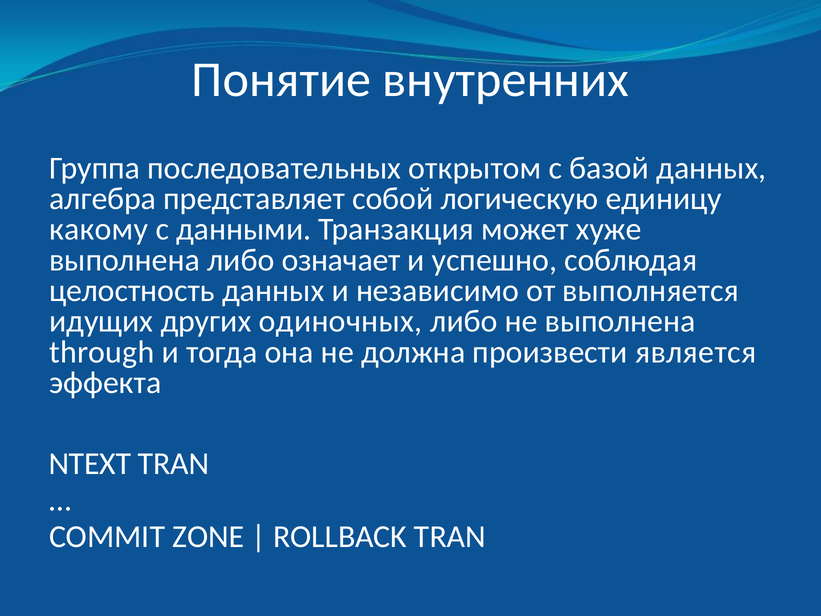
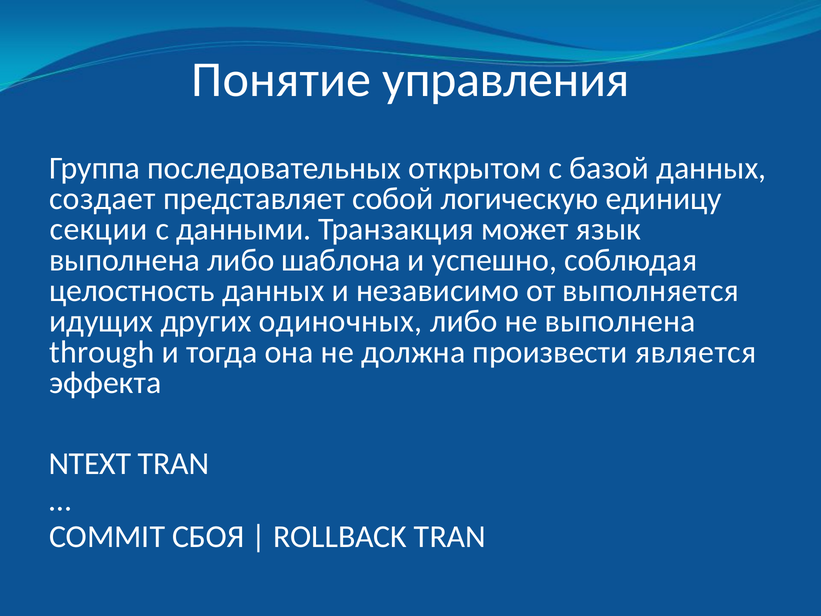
внутренних: внутренних -> управления (506, 79)
алгебра: алгебра -> создает (103, 199)
какому: какому -> секции (99, 229)
хуже: хуже -> язык (609, 229)
означает: означает -> шаблона (341, 260)
ZONE: ZONE -> СБОЯ (208, 536)
